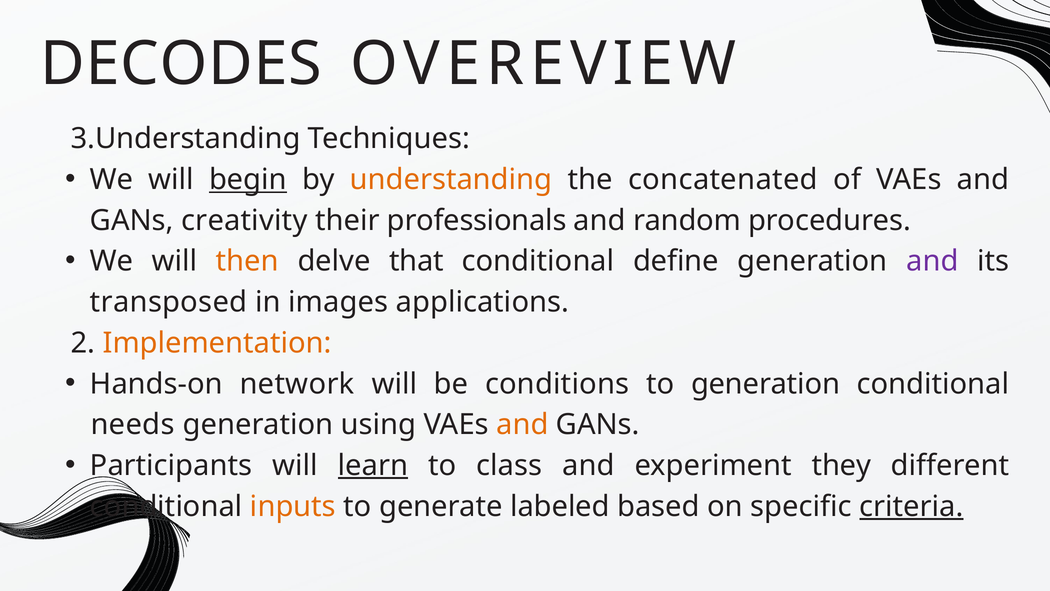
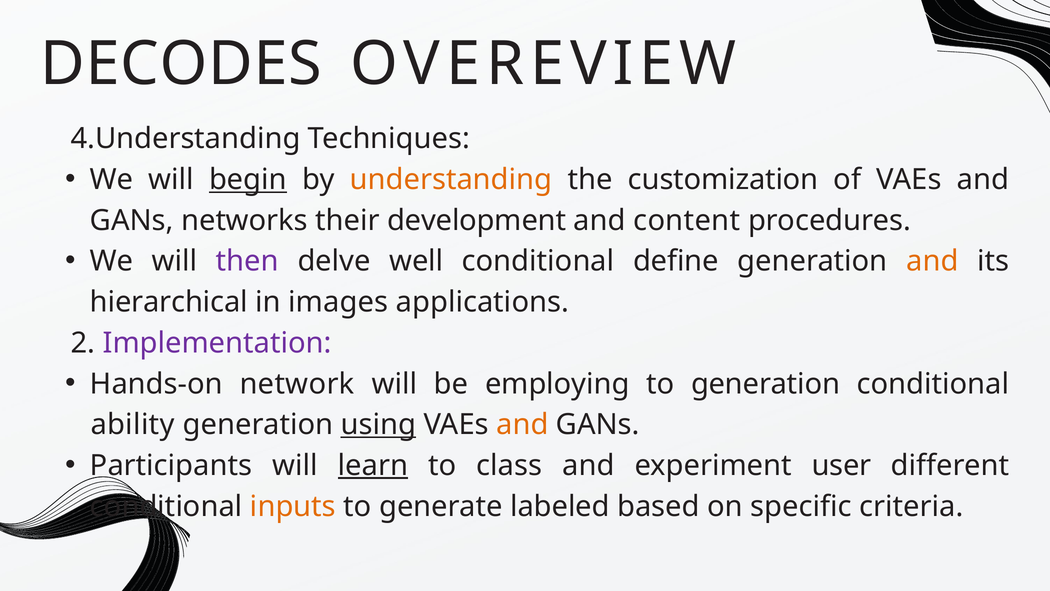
3.Understanding: 3.Understanding -> 4.Understanding (186, 139)
concatenated: concatenated -> customization (723, 180)
creativity: creativity -> networks (244, 220)
professionals: professionals -> development (477, 220)
random: random -> content (687, 220)
then colour: orange -> purple (247, 261)
that: that -> well (416, 261)
and colour: purple -> orange (932, 261)
transposed: transposed -> hierarchical (169, 302)
Implementation colour: orange -> purple (217, 343)
conditions: conditions -> employing (557, 384)
needs: needs -> ability (133, 424)
using underline: none -> present (378, 424)
they: they -> user (841, 465)
criteria underline: present -> none (911, 506)
